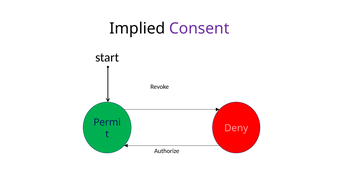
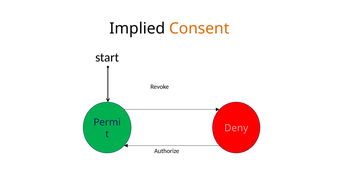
Consent colour: purple -> orange (199, 28)
